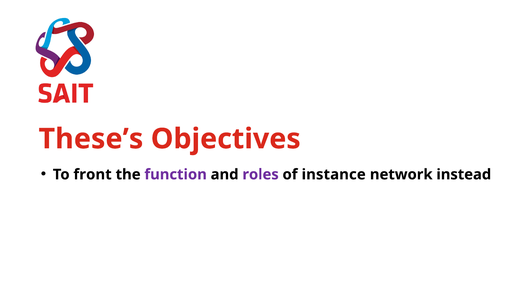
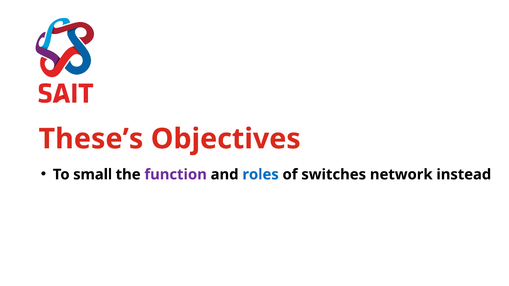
front: front -> small (93, 175)
roles colour: purple -> blue (261, 175)
instance: instance -> switches (334, 175)
